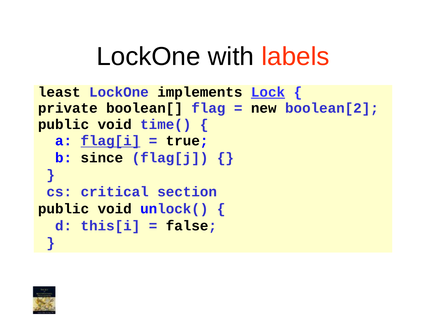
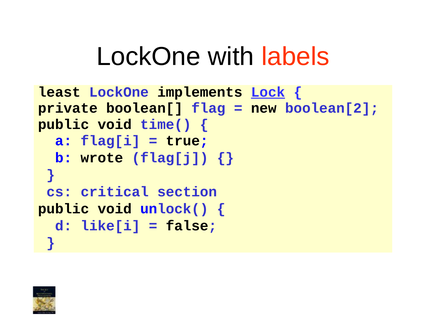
flag[i underline: present -> none (110, 141)
since: since -> wrote (102, 158)
this[i: this[i -> like[i (110, 226)
